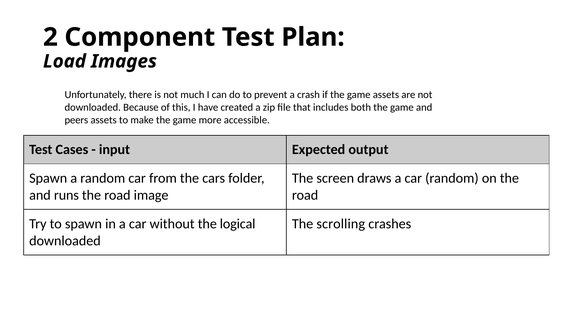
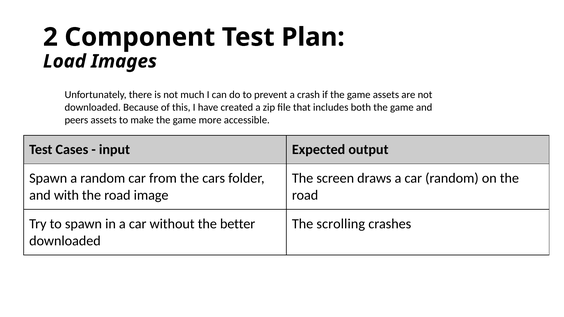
runs: runs -> with (66, 195)
logical: logical -> better (238, 224)
